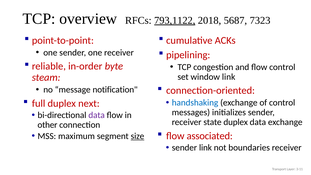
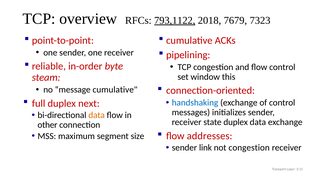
5687: 5687 -> 7679 (235, 20)
window link: link -> this (229, 77)
message notification: notification -> cumulative (115, 90)
data colour: purple -> orange (97, 115)
associated: associated -> addresses (210, 136)
size underline: present -> none (137, 136)
not boundaries: boundaries -> congestion (249, 148)
